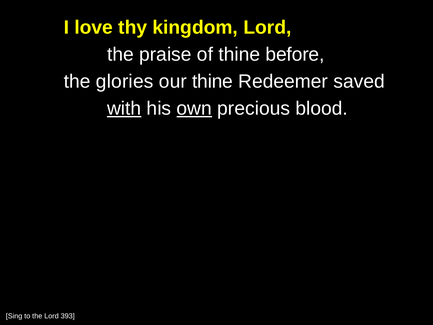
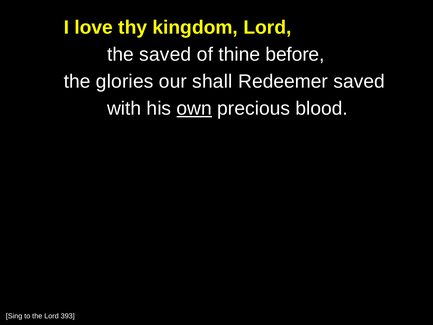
the praise: praise -> saved (165, 54)
our thine: thine -> shall (212, 81)
with underline: present -> none (124, 108)
